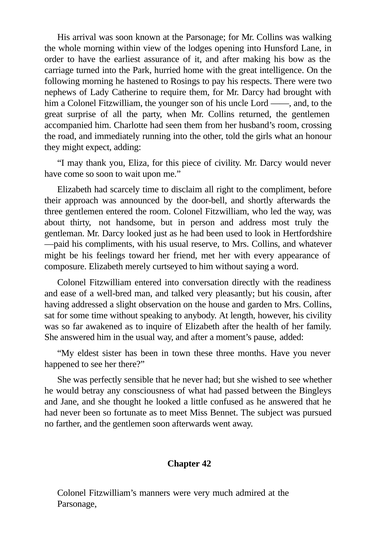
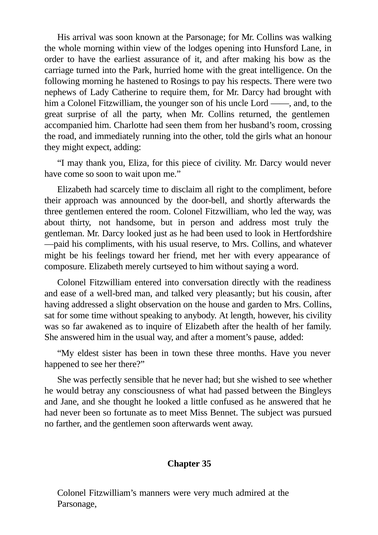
42: 42 -> 35 (207, 464)
